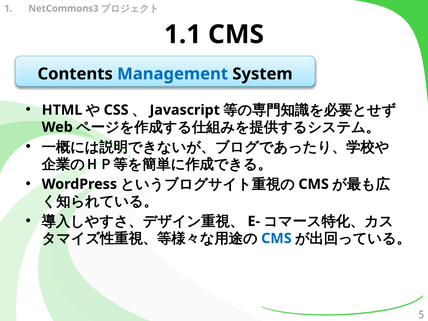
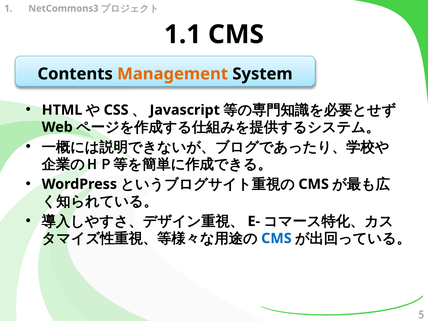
Management colour: blue -> orange (173, 74)
